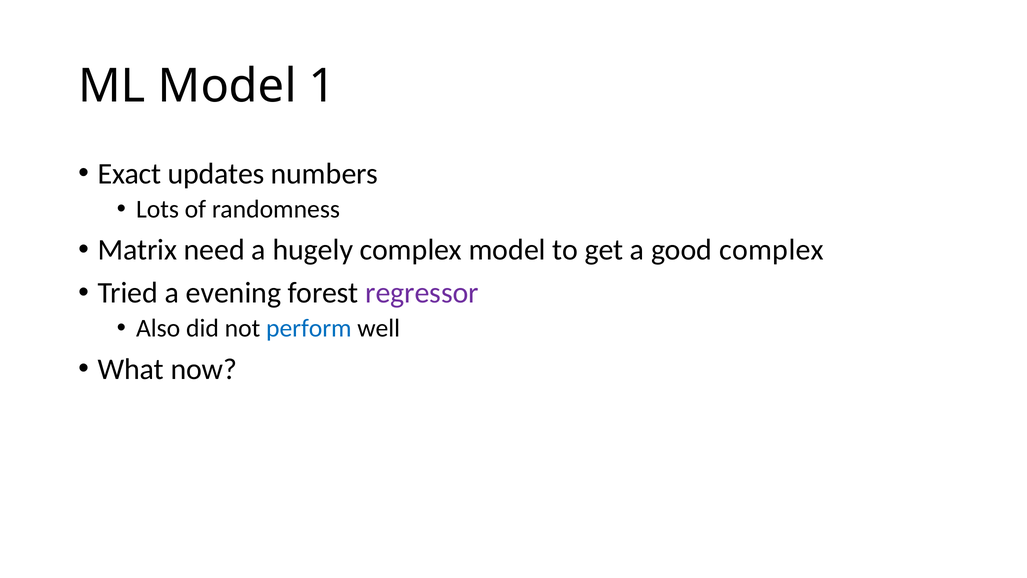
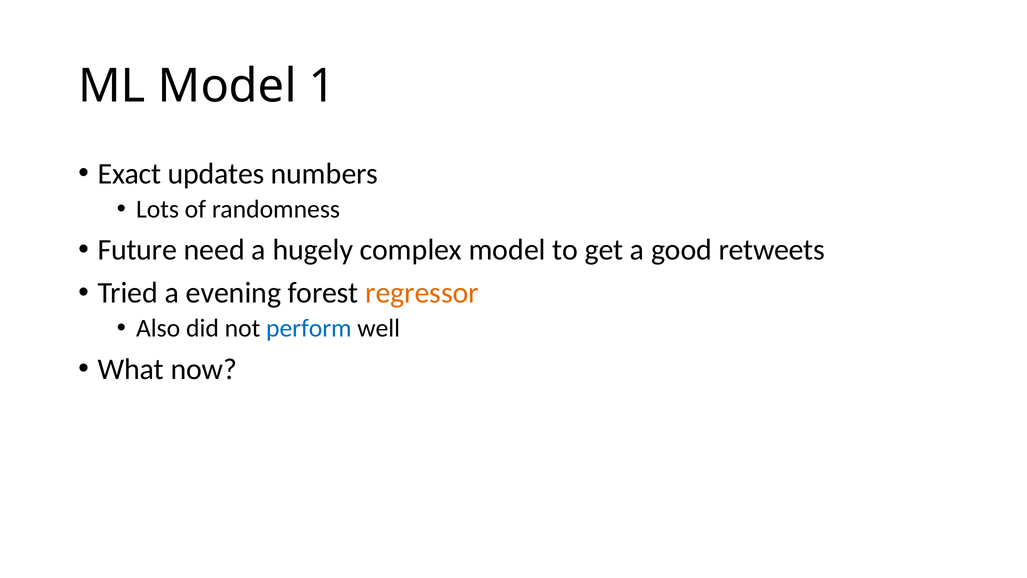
Matrix: Matrix -> Future (137, 250)
good complex: complex -> retweets (772, 250)
regressor colour: purple -> orange (422, 293)
